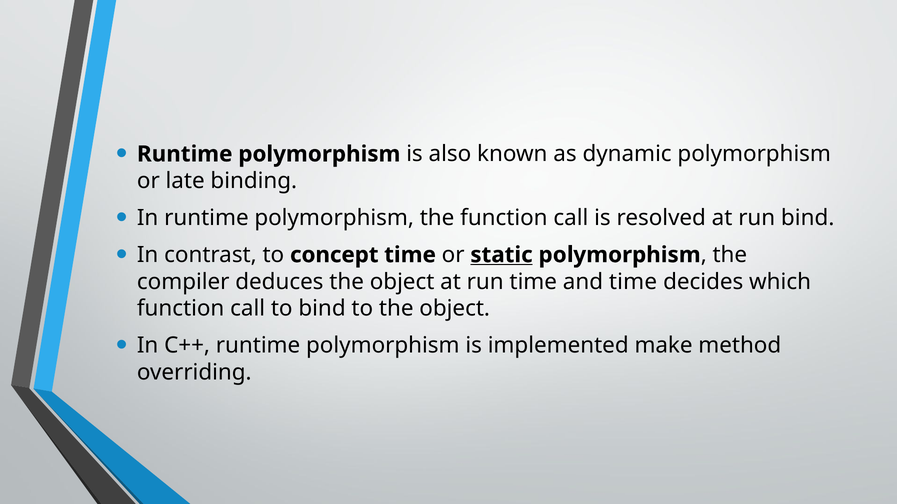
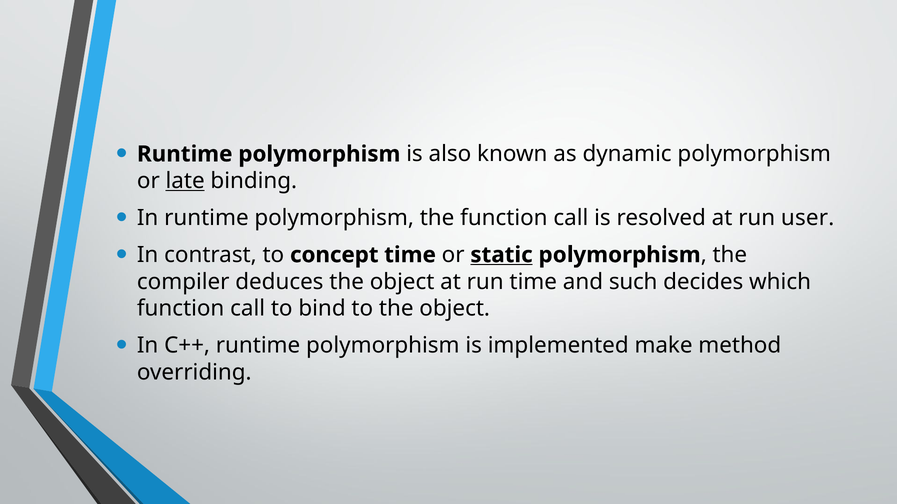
late underline: none -> present (185, 181)
run bind: bind -> user (808, 218)
and time: time -> such (633, 282)
